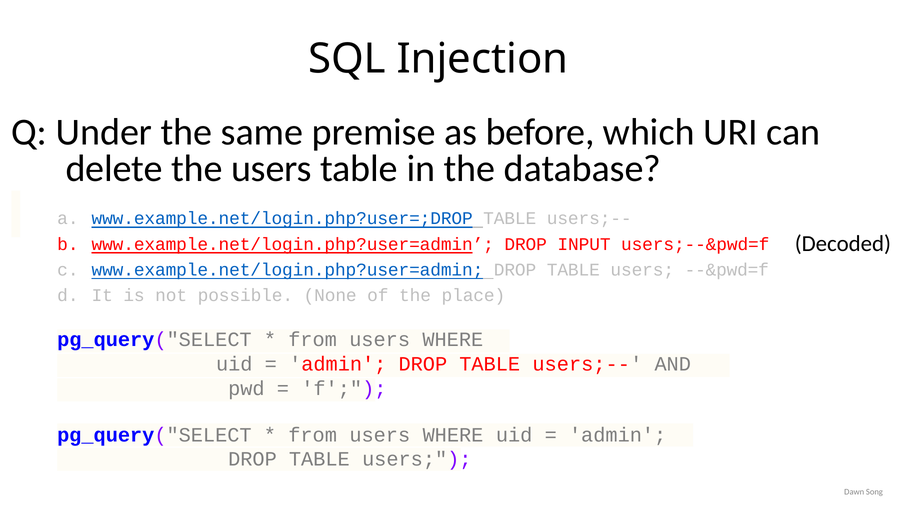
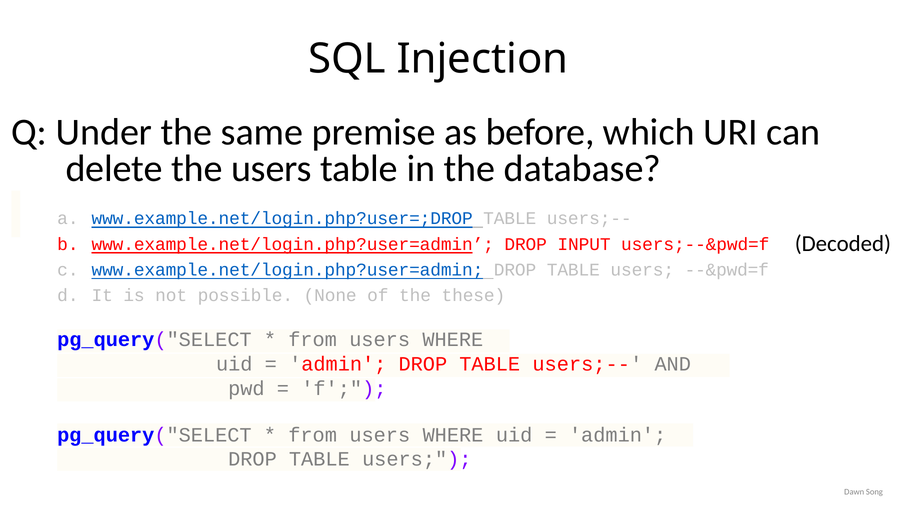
place: place -> these (473, 295)
